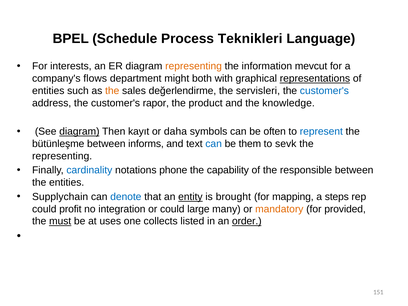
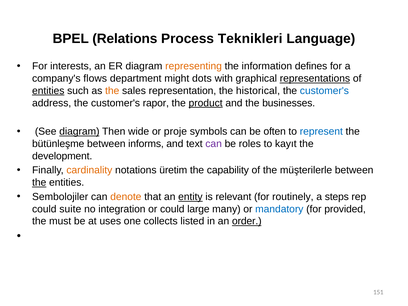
Schedule: Schedule -> Relations (125, 39)
mevcut: mevcut -> defines (311, 66)
both: both -> dots (202, 78)
entities underline: none -> present (48, 91)
değerlendirme: değerlendirme -> representation (182, 91)
servisleri: servisleri -> historical (258, 91)
product underline: none -> present (206, 103)
knowledge: knowledge -> businesses (289, 103)
kayıt: kayıt -> wide (139, 132)
daha: daha -> proje (175, 132)
can colour: blue -> purple (214, 144)
them: them -> roles (250, 144)
sevk: sevk -> kayıt (286, 144)
representing: representing -> development (62, 156)
cardinality colour: blue -> orange (89, 170)
phone: phone -> üretim (173, 170)
responsible: responsible -> müşterilerle (306, 170)
the underline: none -> present (39, 183)
Supplychain: Supplychain -> Sembolojiler (60, 197)
denote colour: blue -> orange (126, 197)
brought: brought -> relevant (233, 197)
mapping: mapping -> routinely (293, 197)
profit: profit -> suite (70, 209)
mandatory colour: orange -> blue (279, 209)
must underline: present -> none (60, 221)
